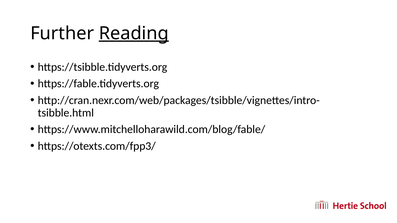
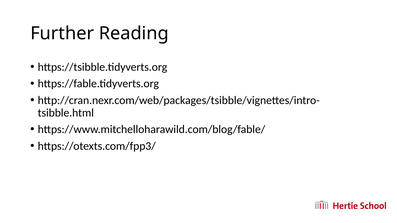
Reading underline: present -> none (134, 33)
